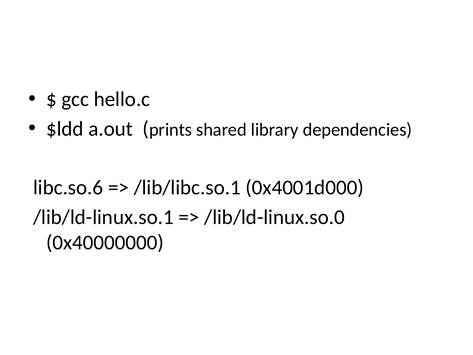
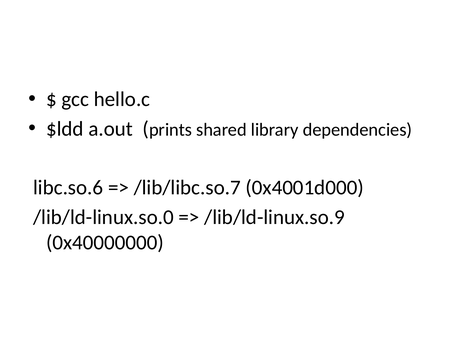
/lib/libc.so.1: /lib/libc.so.1 -> /lib/libc.so.7 (187, 188)
/lib/ld-linux.so.1: /lib/ld-linux.so.1 -> /lib/ld-linux.so.0 (103, 217)
/lib/ld-linux.so.0: /lib/ld-linux.so.0 -> /lib/ld-linux.so.9 (275, 217)
